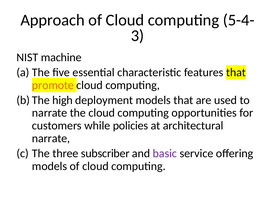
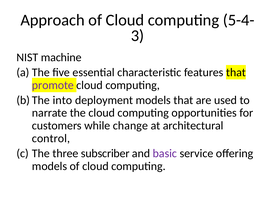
promote colour: orange -> purple (53, 85)
high: high -> into (62, 100)
policies: policies -> change (130, 126)
narrate: narrate -> control (51, 139)
